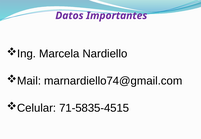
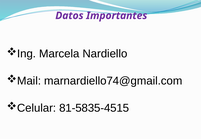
71-5835-4515: 71-5835-4515 -> 81-5835-4515 (94, 108)
